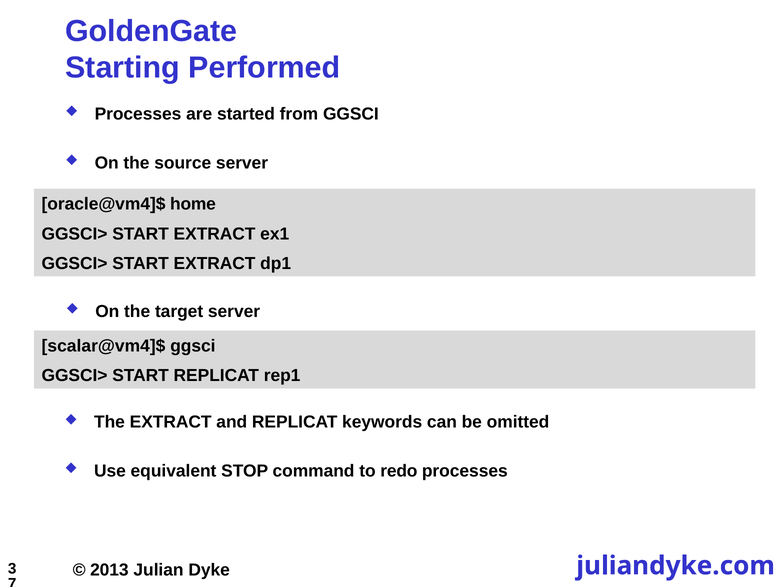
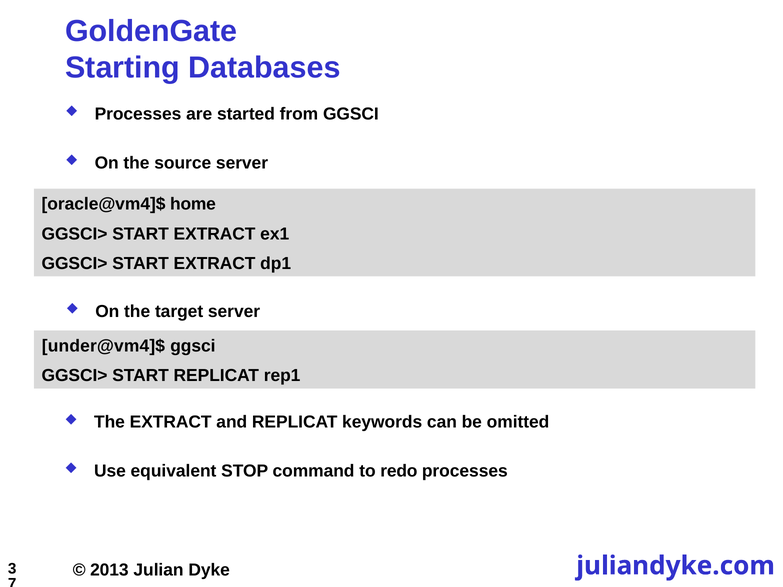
Performed: Performed -> Databases (264, 68)
scalar@vm4]$: scalar@vm4]$ -> under@vm4]$ (103, 346)
